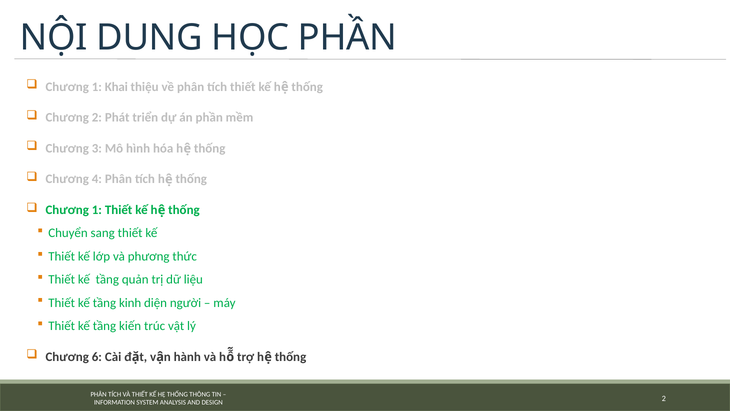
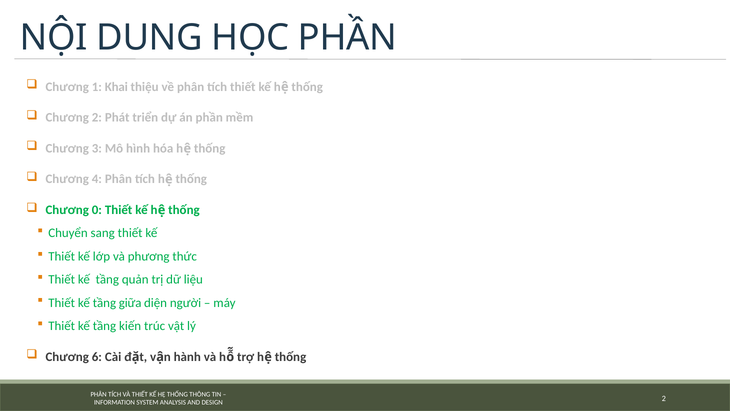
1: 1 -> 0 (97, 210)
kinh: kinh -> giữa (130, 303)
